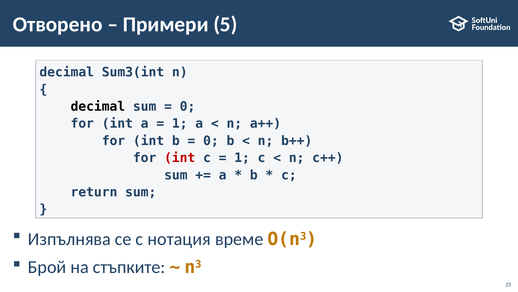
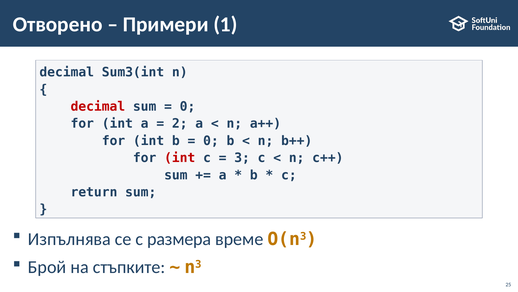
5: 5 -> 1 (225, 25)
decimal colour: black -> red (98, 106)
1: 1 -> 2 (180, 123)
1: 1 -> 3 (242, 158)
нотация: нотация -> размера (179, 239)
